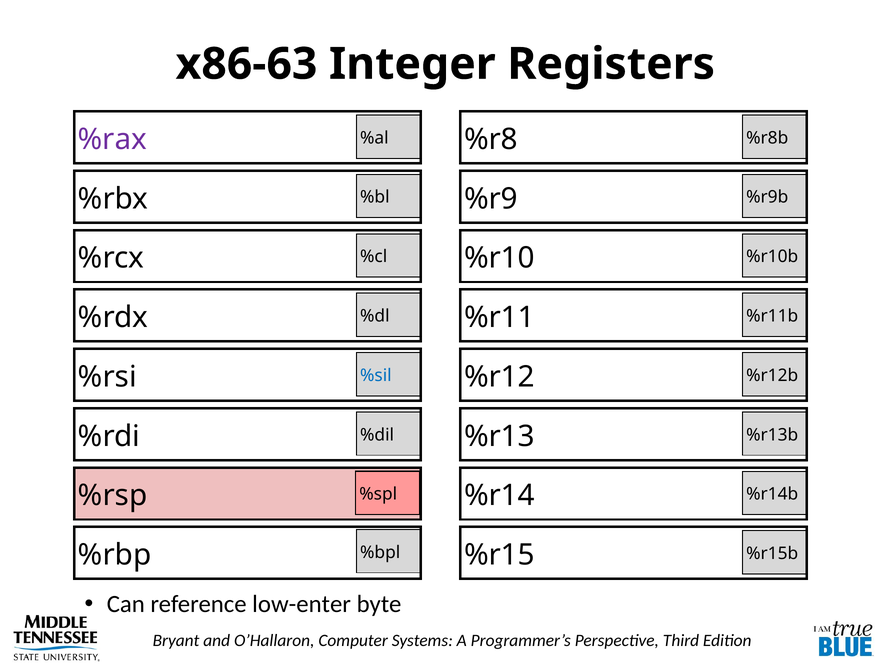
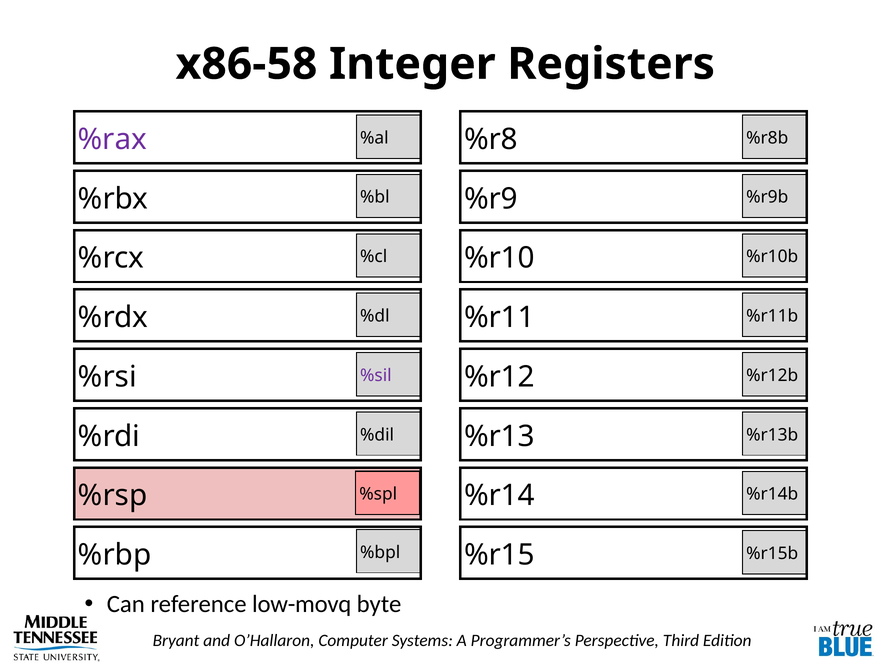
x86-63: x86-63 -> x86-58 (246, 64)
%sil colour: blue -> purple (376, 376)
low-enter: low-enter -> low-movq (302, 604)
